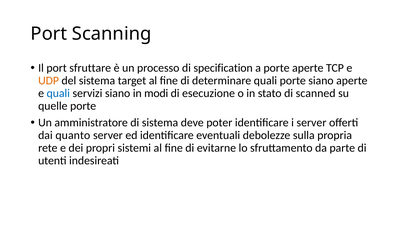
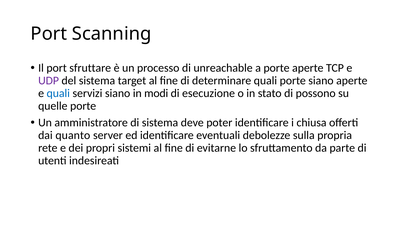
specification: specification -> unreachable (223, 68)
UDP colour: orange -> purple (49, 81)
scanned: scanned -> possono (316, 93)
i server: server -> chiusa (312, 123)
